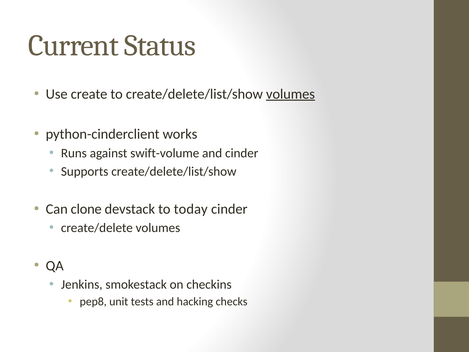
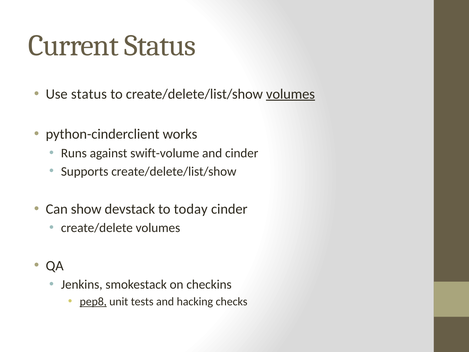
Use create: create -> status (89, 94)
clone: clone -> show (86, 209)
pep8 underline: none -> present (93, 301)
